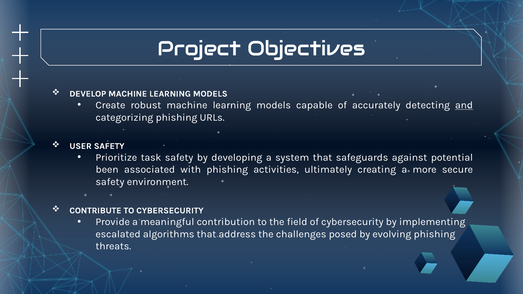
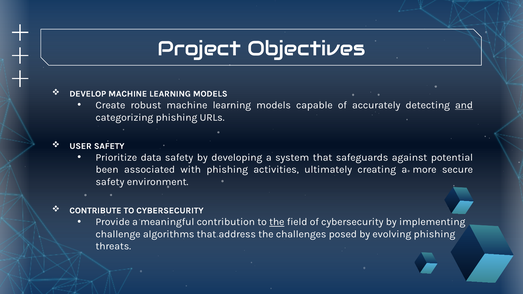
task: task -> data (151, 158)
the underline: none -> present (277, 222)
escalated: escalated -> challenge (118, 234)
